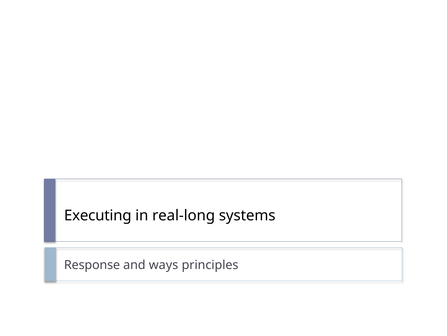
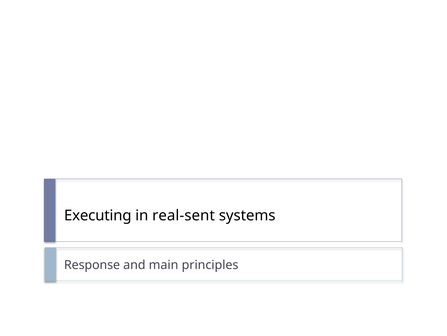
real-long: real-long -> real-sent (184, 215)
ways: ways -> main (164, 264)
